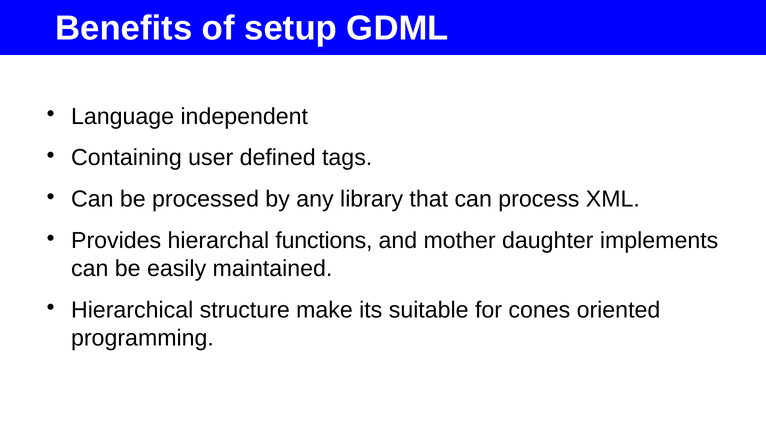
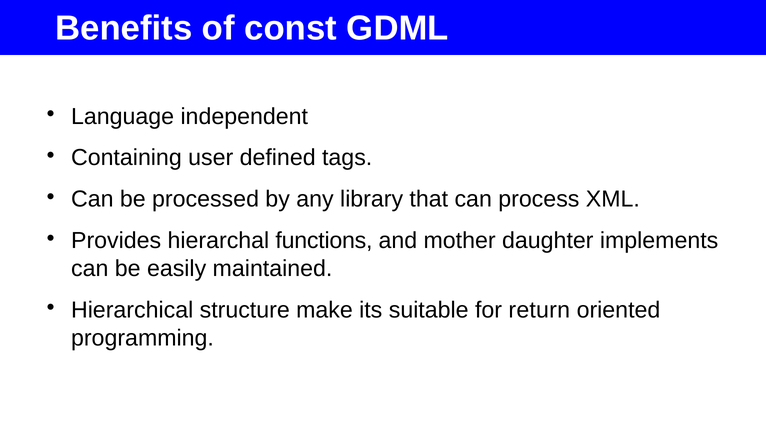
setup: setup -> const (291, 28)
cones: cones -> return (539, 310)
